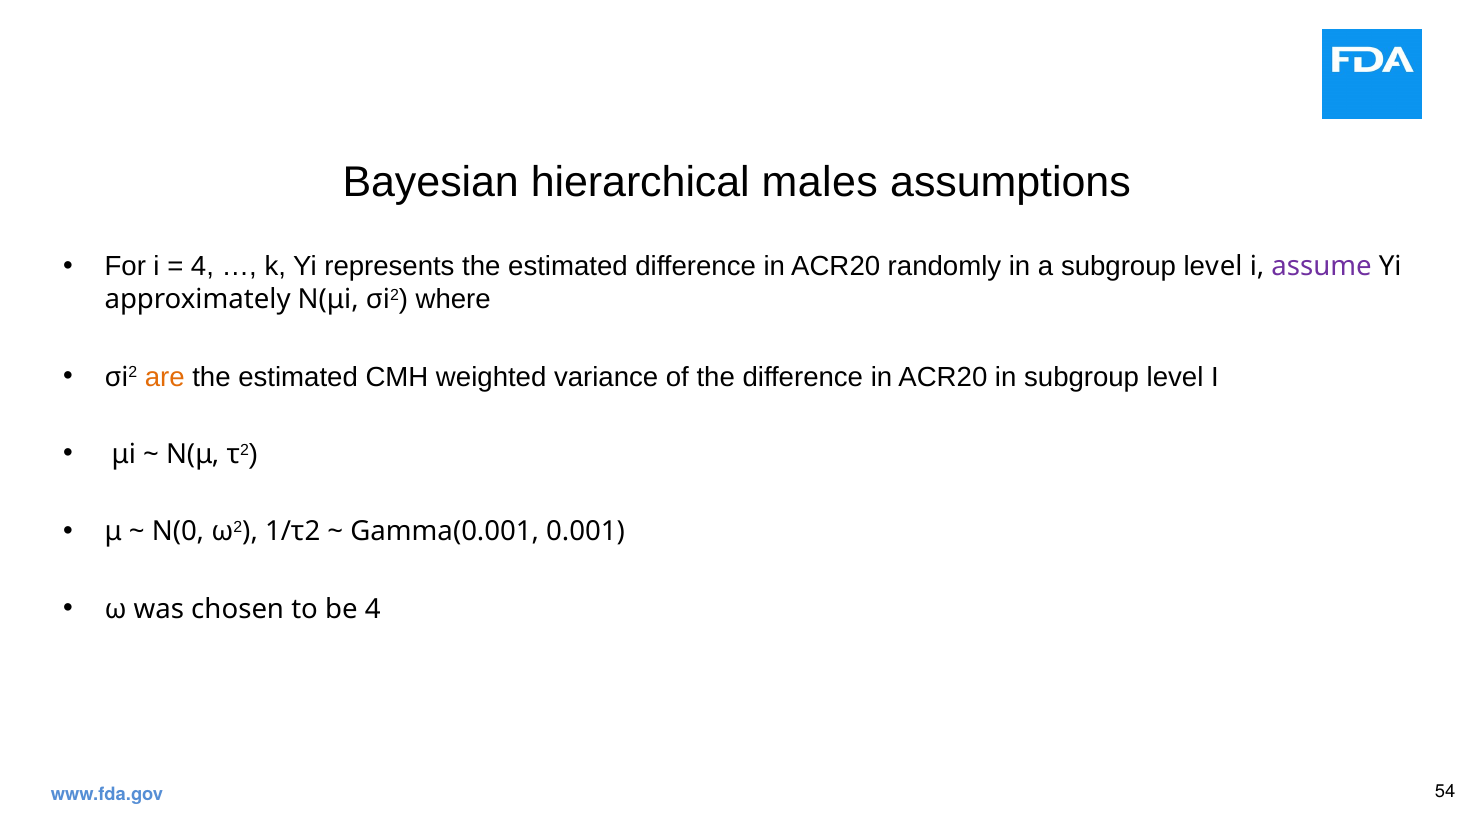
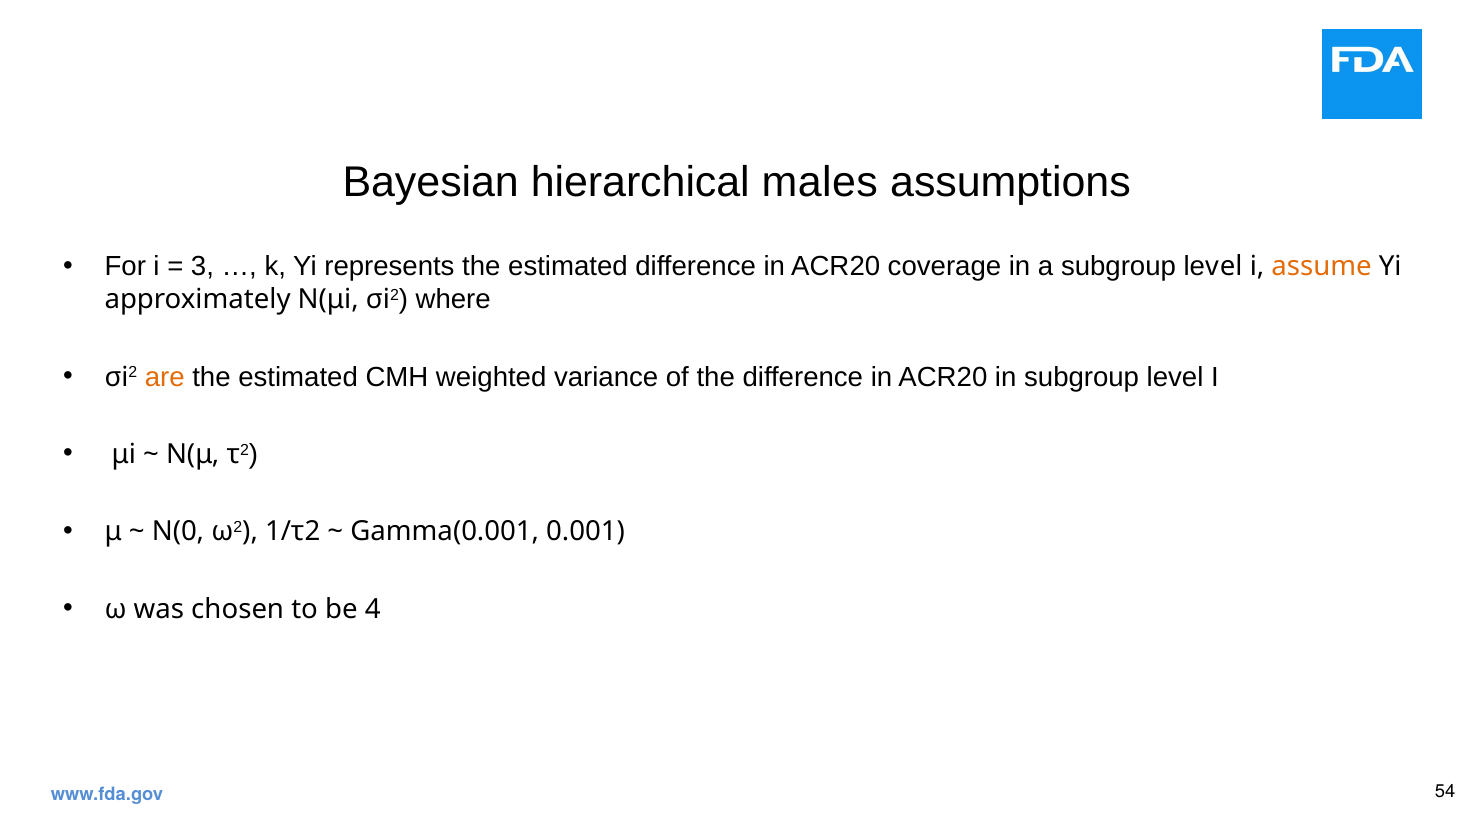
4: 4 -> 3 (202, 267)
randomly: randomly -> coverage (945, 267)
assume colour: purple -> orange (1322, 267)
